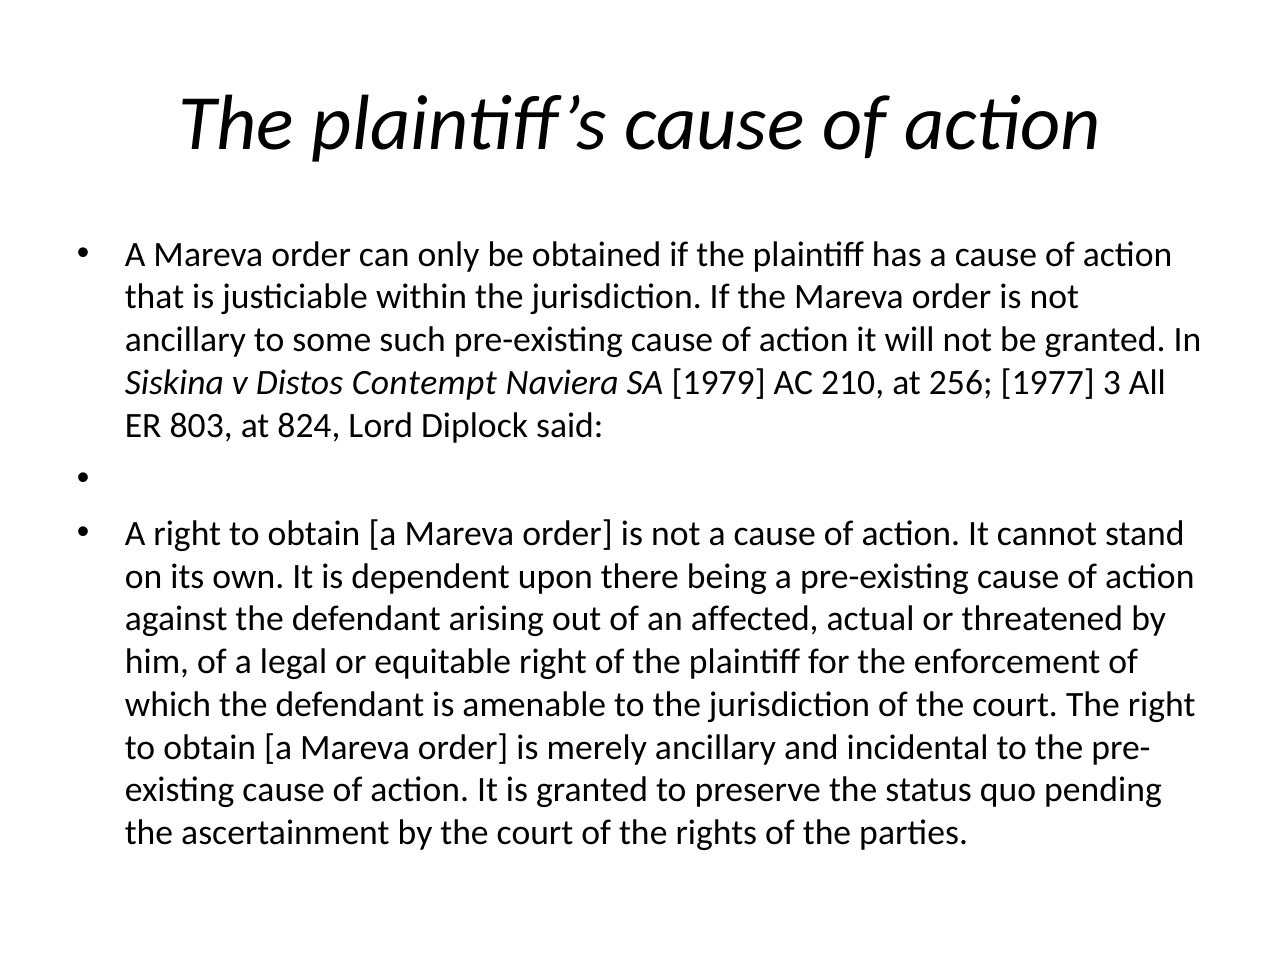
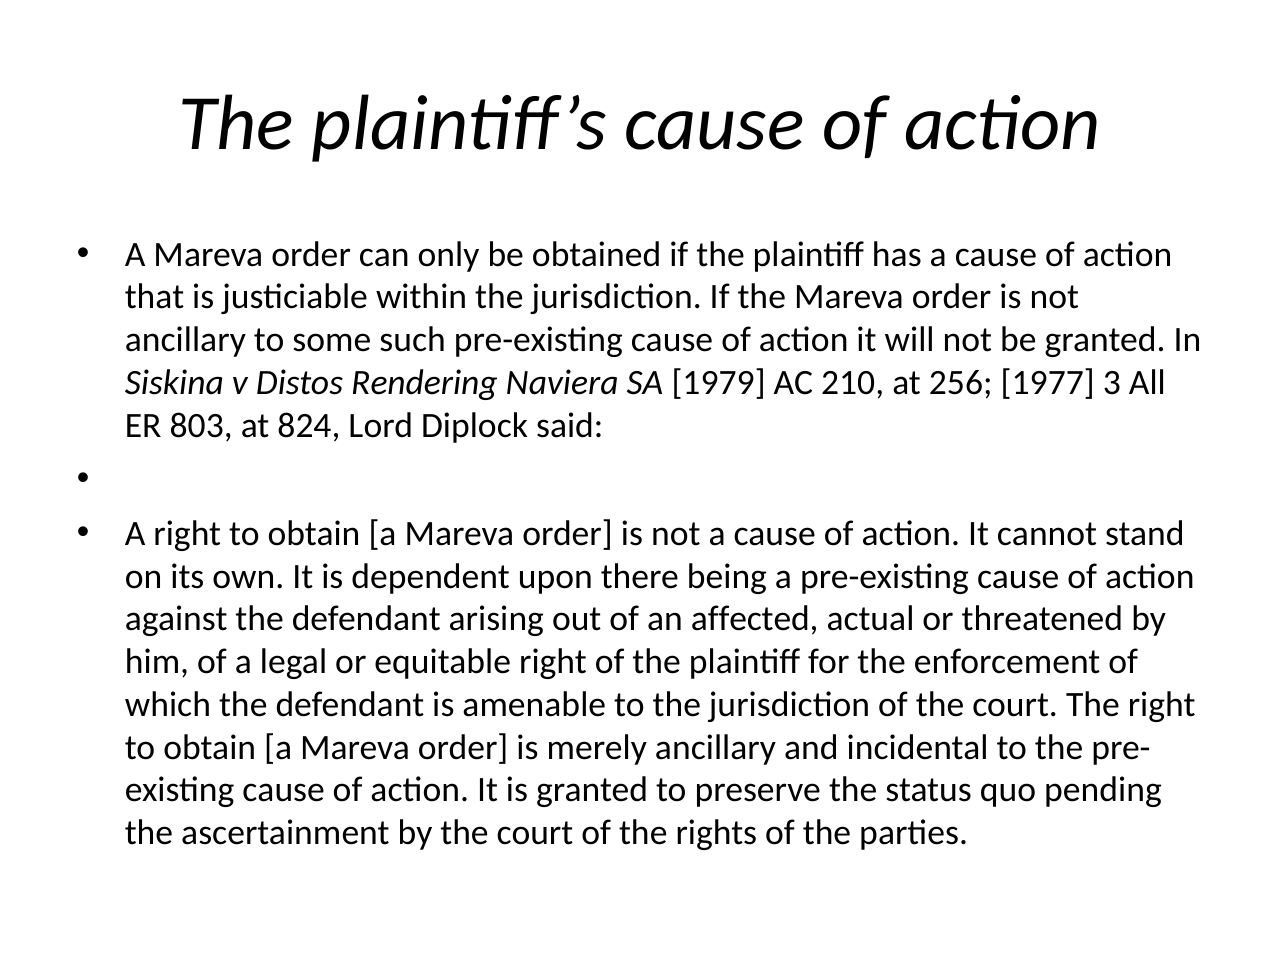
Contempt: Contempt -> Rendering (425, 383)
